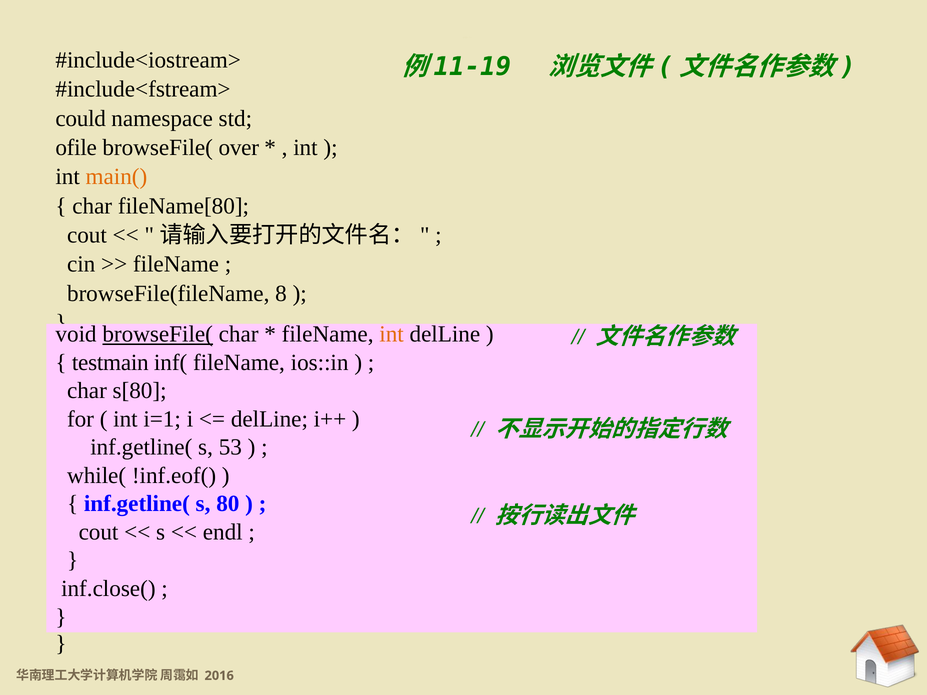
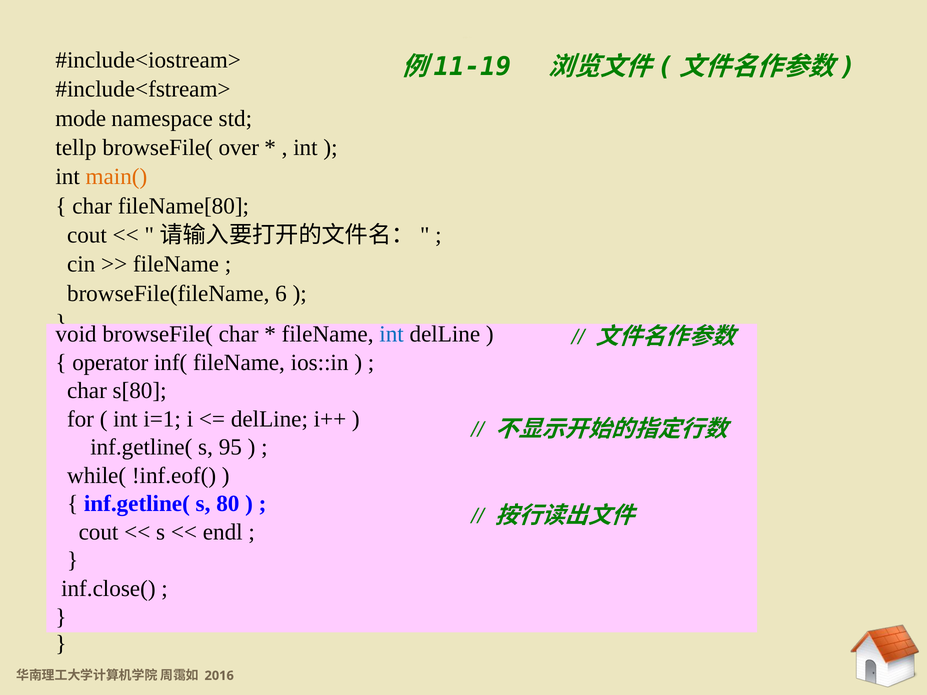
could: could -> mode (81, 118)
ofile: ofile -> tellp (76, 148)
8: 8 -> 6 (281, 294)
browseFile( underline: present -> none (158, 334)
int colour: orange -> blue (392, 334)
testmain: testmain -> operator (110, 363)
53: 53 -> 95 (230, 447)
